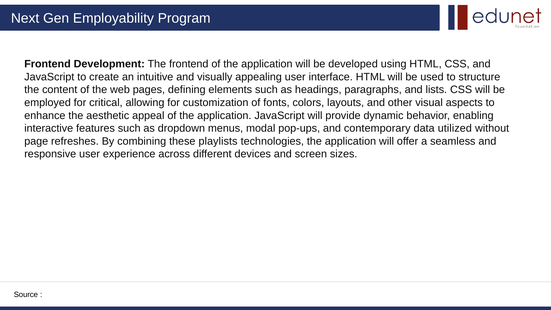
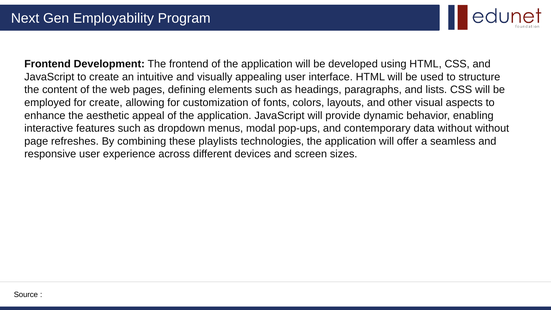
for critical: critical -> create (106, 103)
data utilized: utilized -> without (455, 128)
